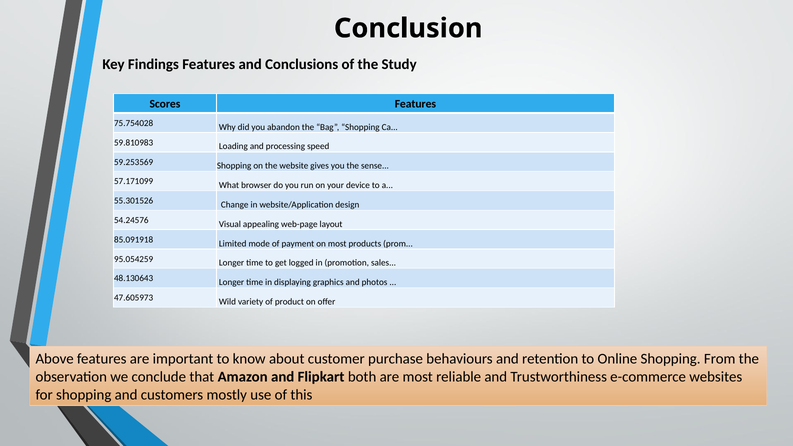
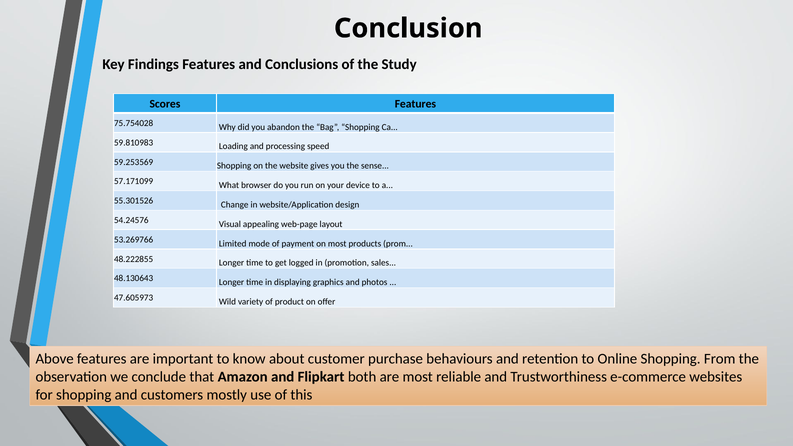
85.091918: 85.091918 -> 53.269766 (134, 240)
95.054259: 95.054259 -> 48.222855 (134, 259)
